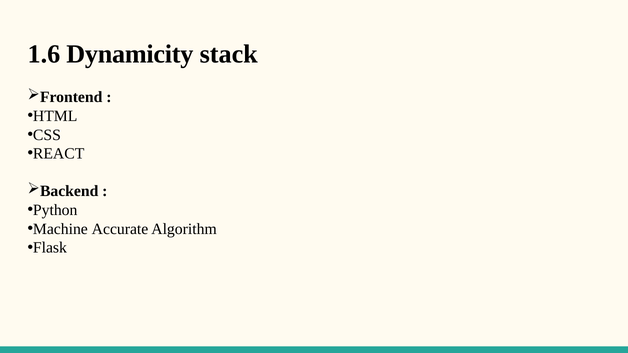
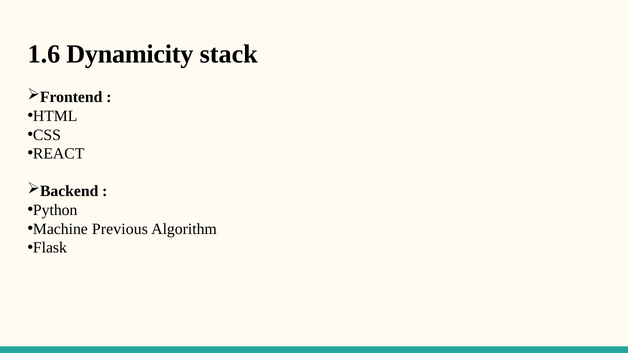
Accurate: Accurate -> Previous (120, 229)
